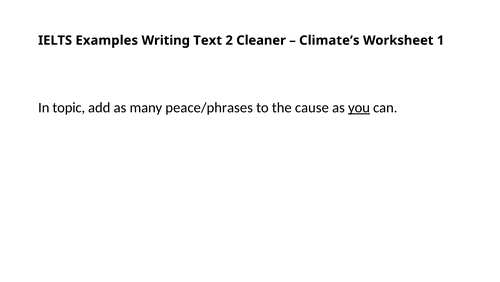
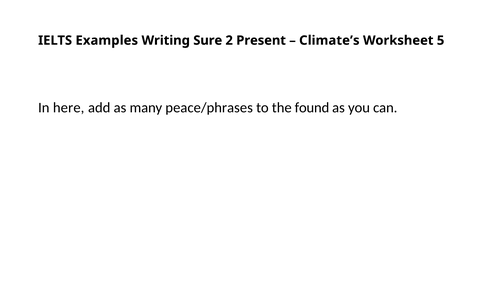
Text: Text -> Sure (208, 40)
Cleaner: Cleaner -> Present (261, 40)
1: 1 -> 5 (441, 40)
topic: topic -> here (69, 107)
cause: cause -> found (312, 107)
you underline: present -> none (359, 107)
